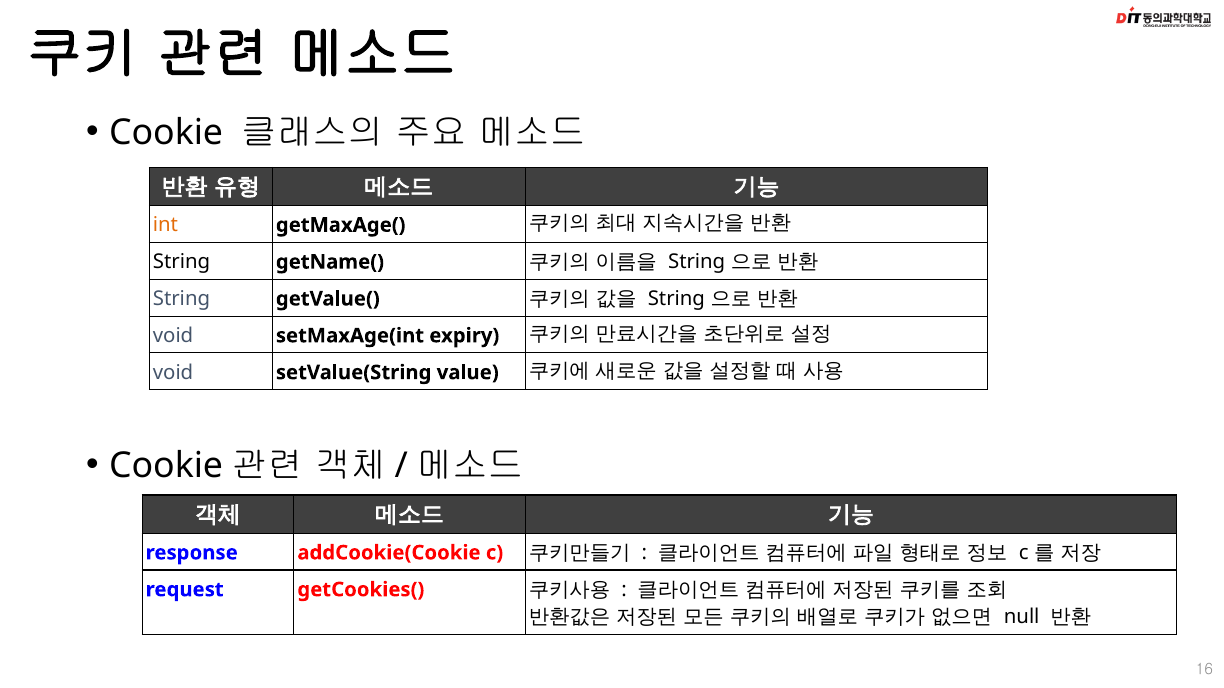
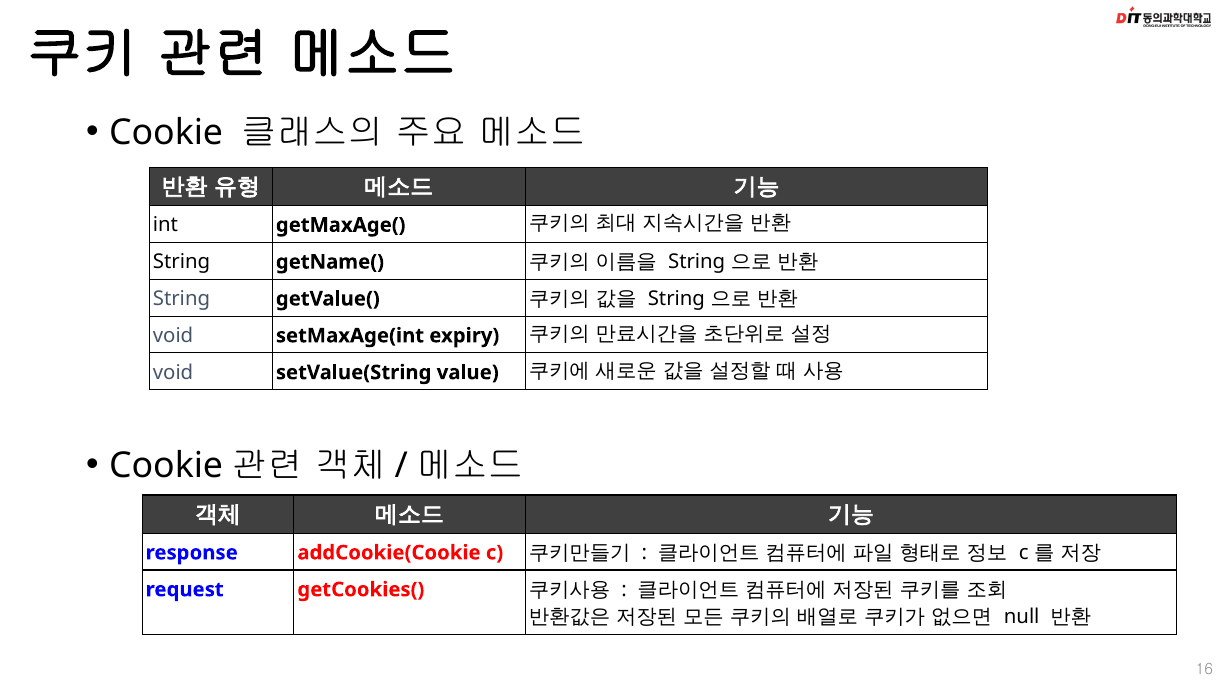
int colour: orange -> black (166, 225)
